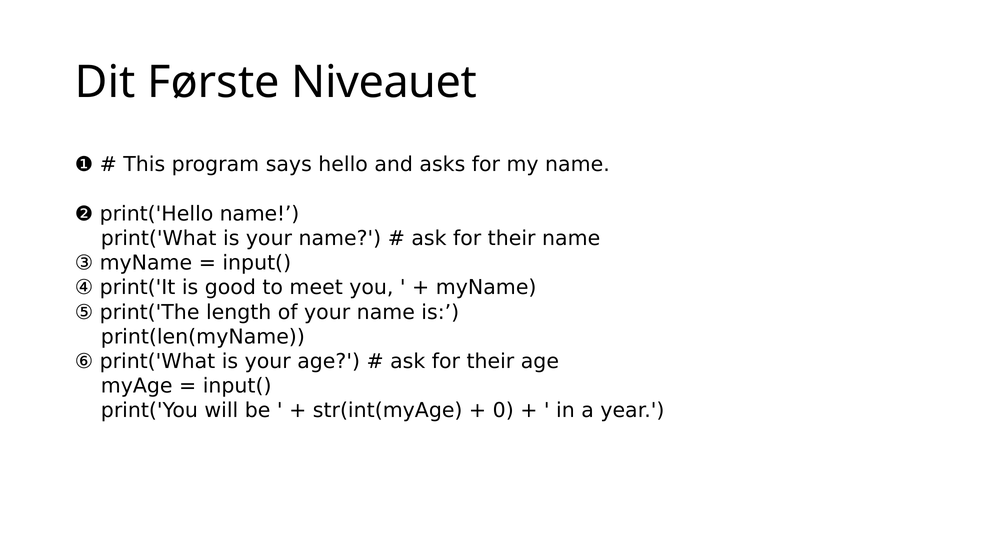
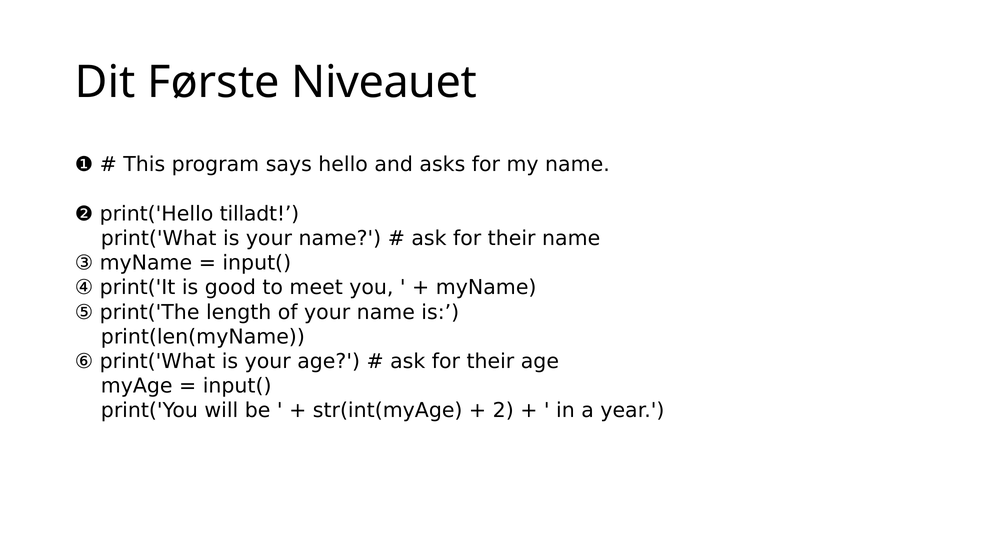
print('Hello name: name -> tilladt (259, 214)
0: 0 -> 2 (503, 411)
